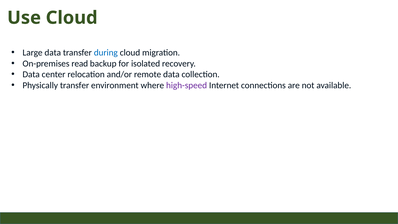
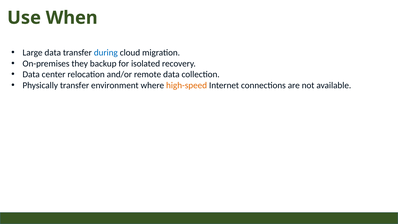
Use Cloud: Cloud -> When (72, 18)
read: read -> they (80, 63)
high-speed colour: purple -> orange (187, 85)
